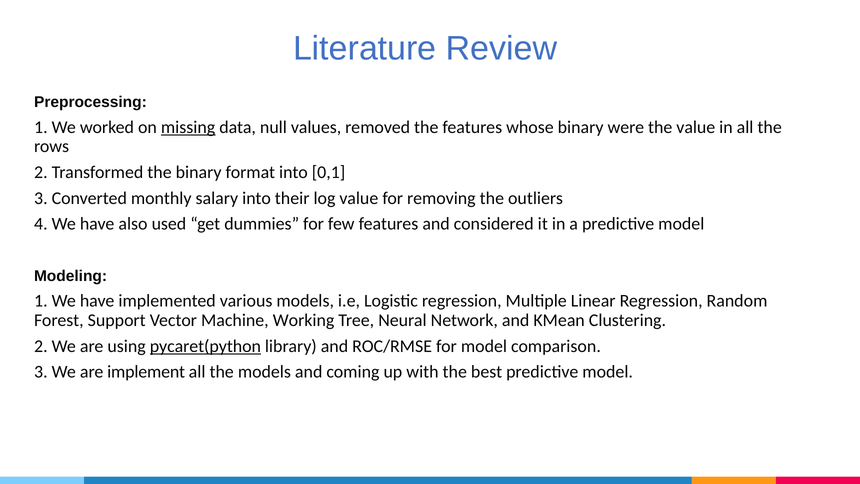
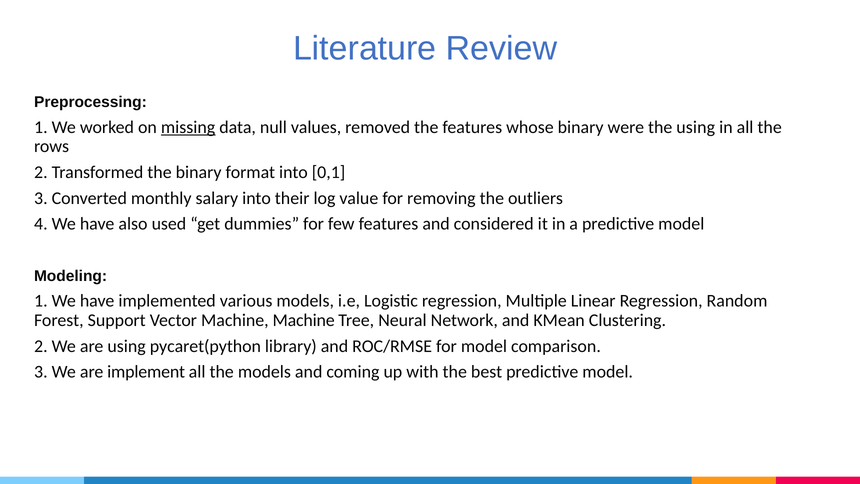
the value: value -> using (696, 127)
Machine Working: Working -> Machine (304, 320)
pycaret(python underline: present -> none (205, 346)
